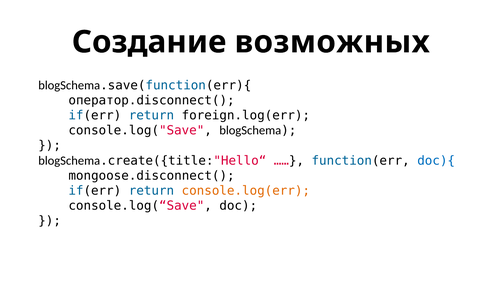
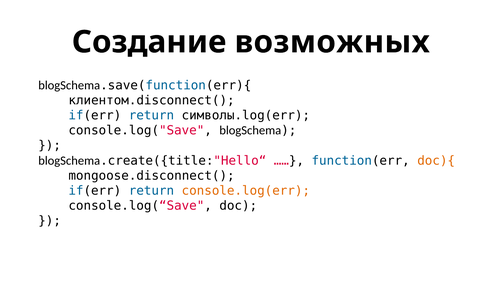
оператор.disconnect(: оператор.disconnect( -> клиентом.disconnect( (152, 101)
foreign.log(err: foreign.log(err -> символы.log(err (246, 116)
doc){ colour: blue -> orange (436, 161)
